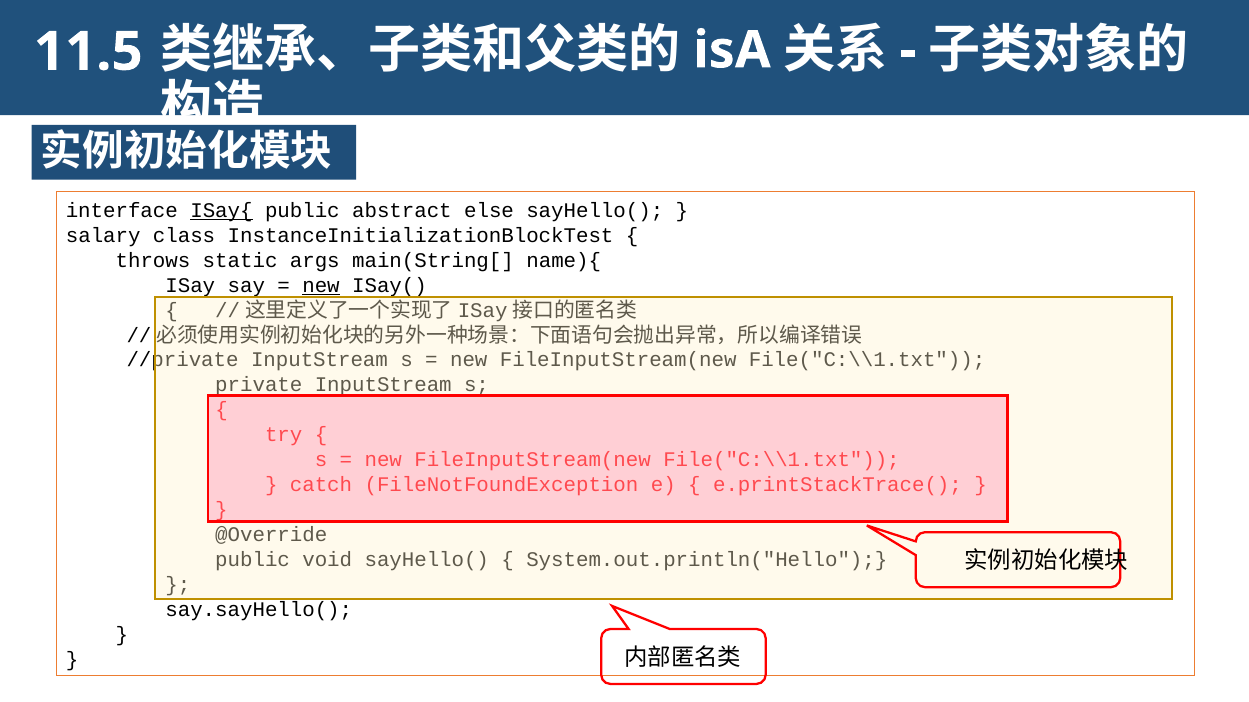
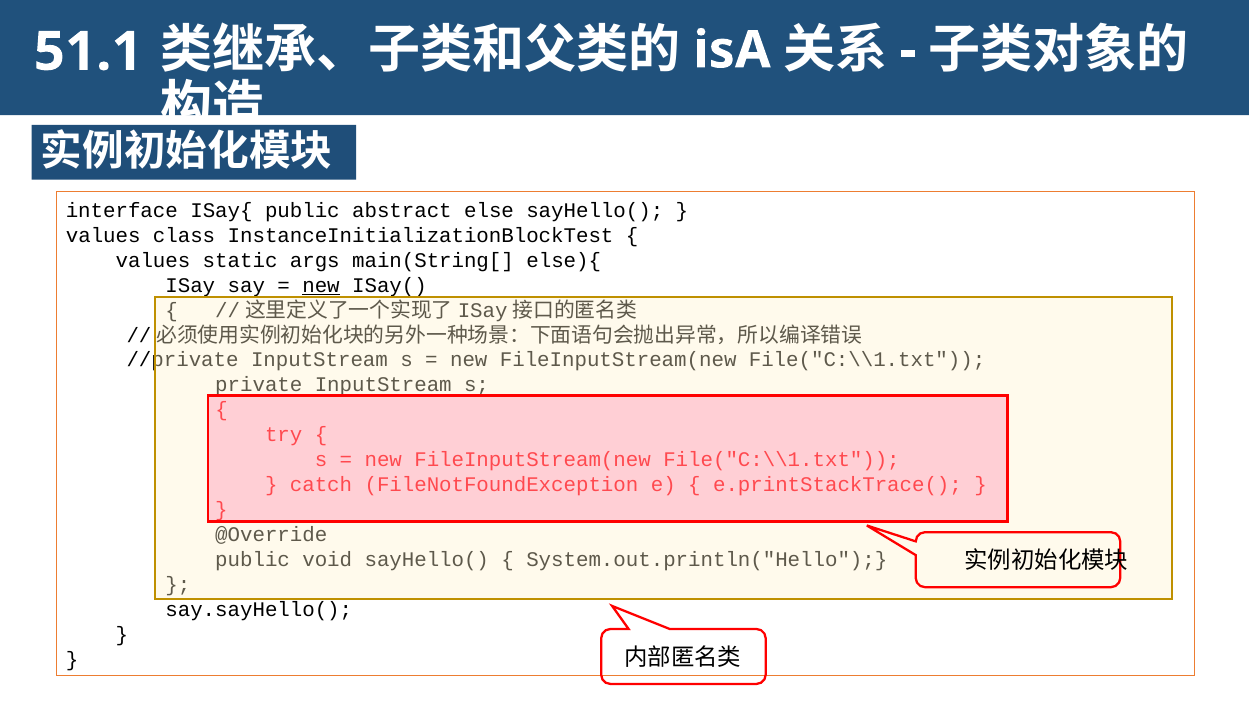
11.5: 11.5 -> 51.1 (88, 52)
ISay{ underline: present -> none (221, 211)
salary: salary -> values (103, 236)
throws: throws -> values (153, 261)
name){: name){ -> else){ (564, 261)
